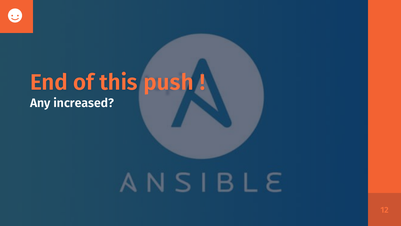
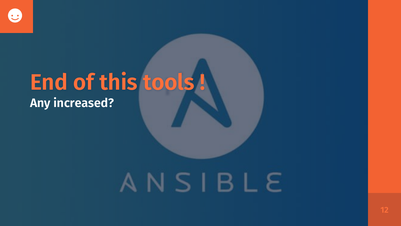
push: push -> tools (169, 82)
